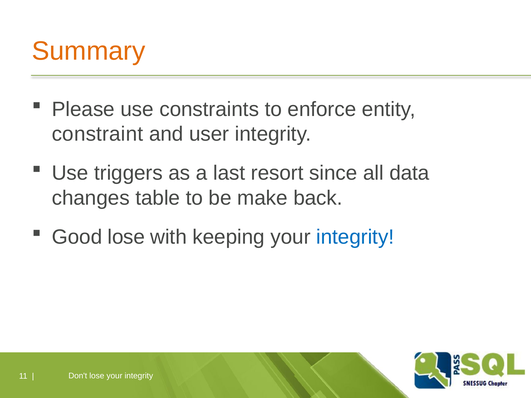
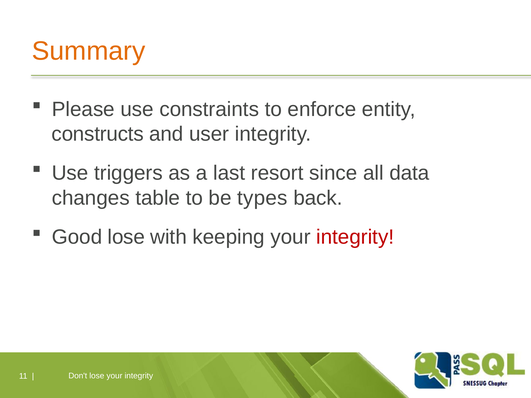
constraint: constraint -> constructs (98, 134)
make: make -> types (262, 198)
integrity colour: blue -> red (355, 237)
